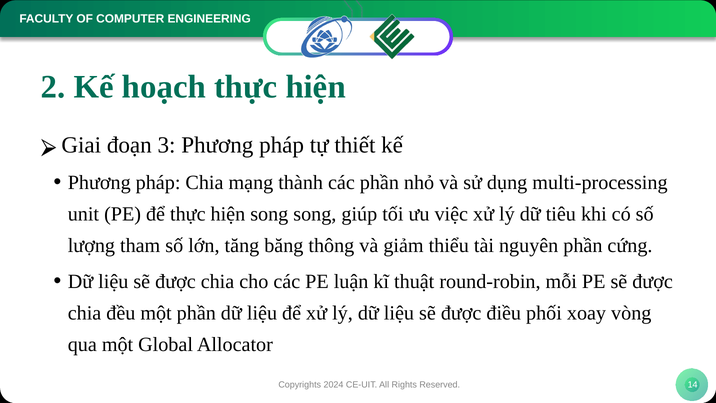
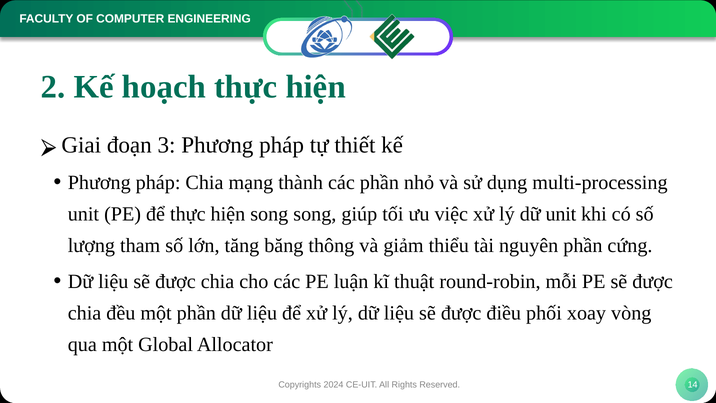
dữ tiêu: tiêu -> unit (561, 214)
